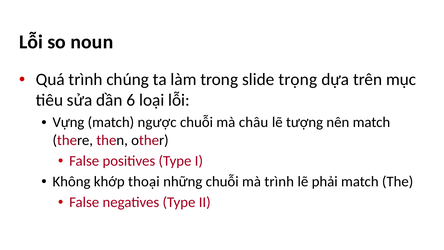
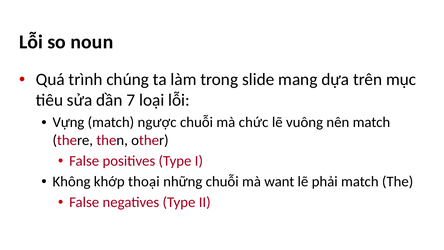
trọng: trọng -> mang (298, 79)
6: 6 -> 7 (131, 100)
châu: châu -> chức (254, 122)
tượng: tượng -> vuông (305, 122)
mà trình: trình -> want (279, 181)
